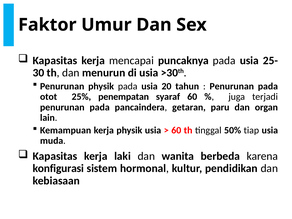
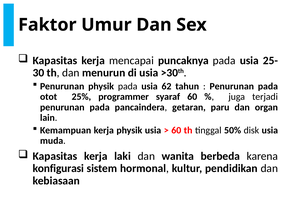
20: 20 -> 62 (166, 86)
penempatan: penempatan -> programmer (124, 97)
tiap: tiap -> disk (251, 130)
